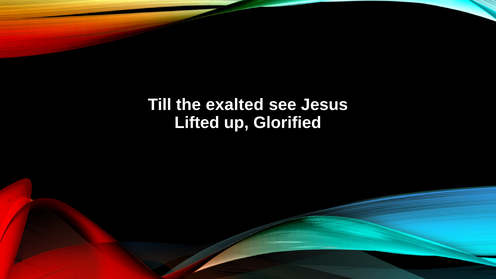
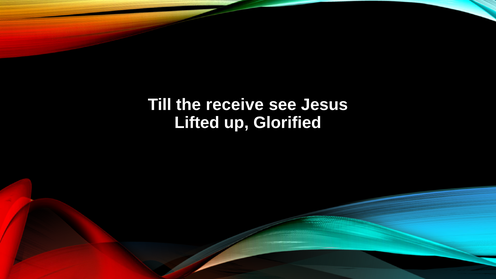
exalted: exalted -> receive (235, 105)
